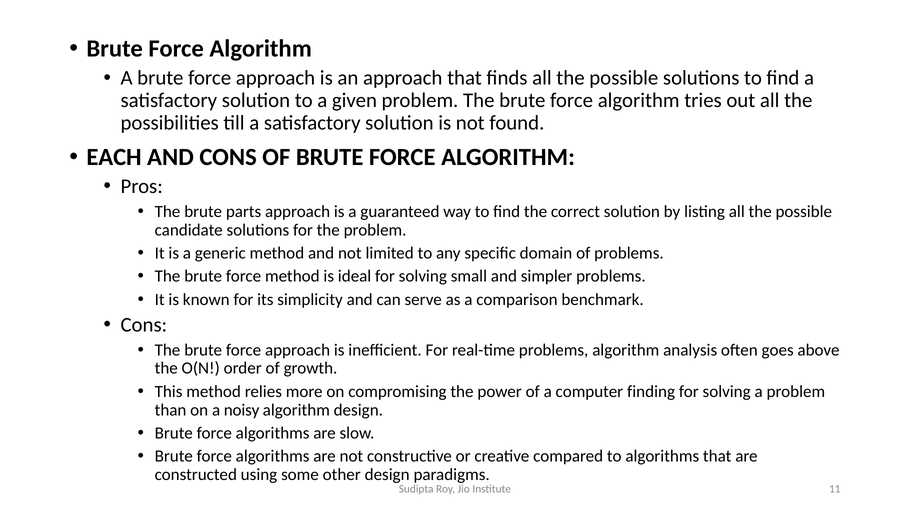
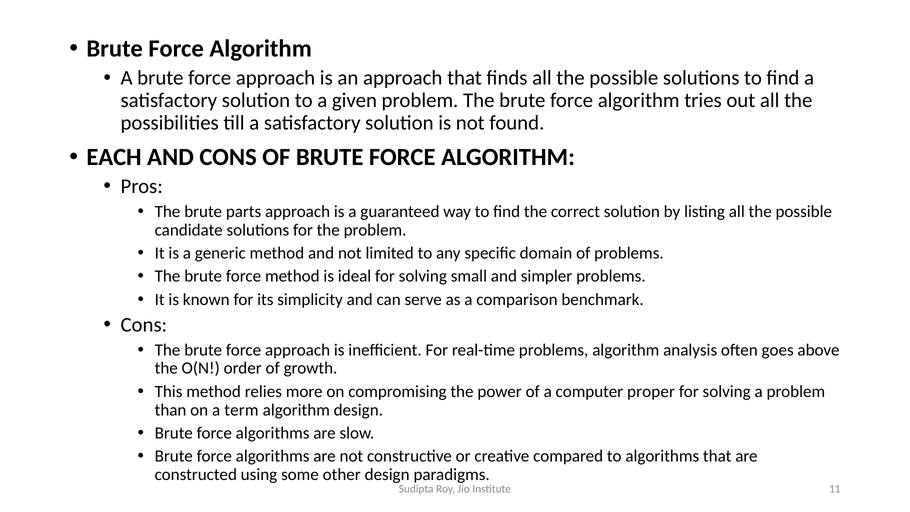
finding: finding -> proper (651, 391)
noisy: noisy -> term (241, 410)
